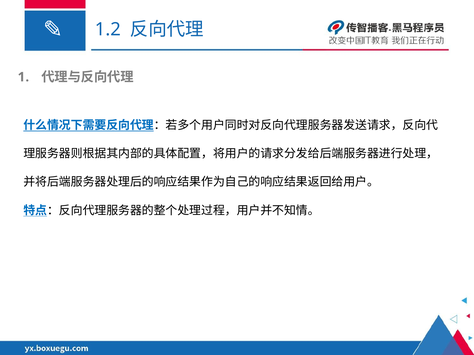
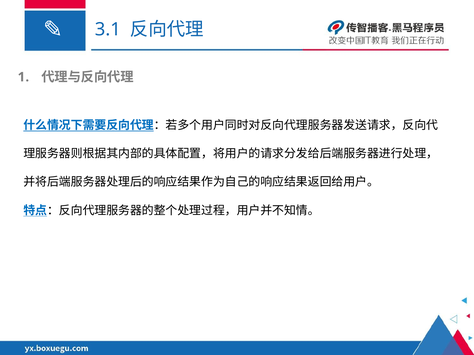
1.2: 1.2 -> 3.1 (108, 29)
